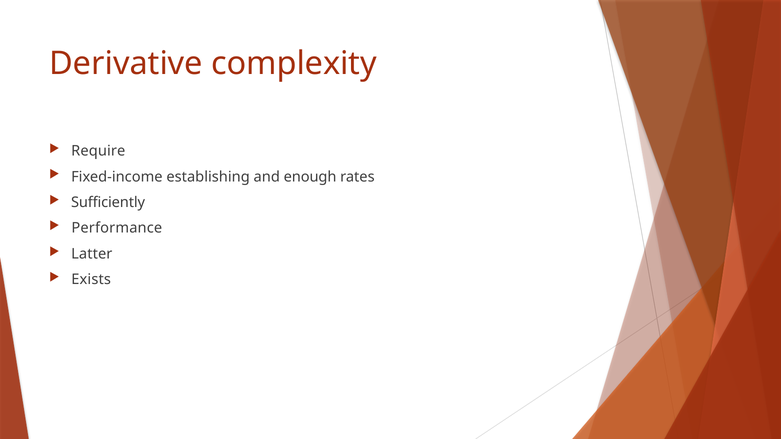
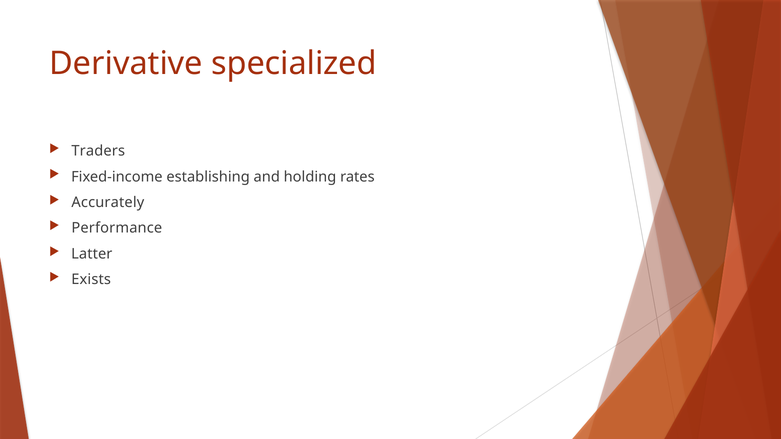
complexity: complexity -> specialized (294, 64)
Require: Require -> Traders (98, 151)
enough: enough -> holding (310, 177)
Sufficiently: Sufficiently -> Accurately (108, 203)
